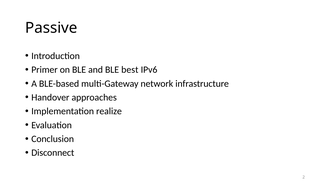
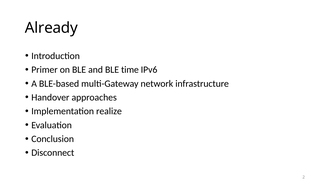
Passive: Passive -> Already (51, 28)
best: best -> time (130, 70)
